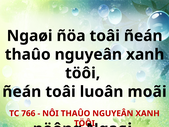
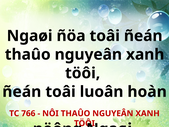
moãi: moãi -> hoàn (147, 92)
